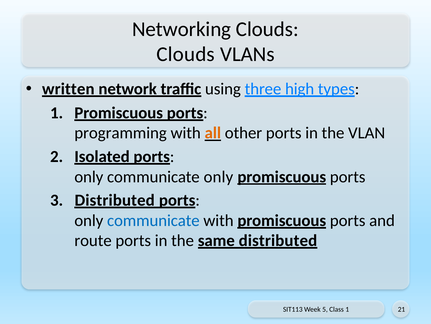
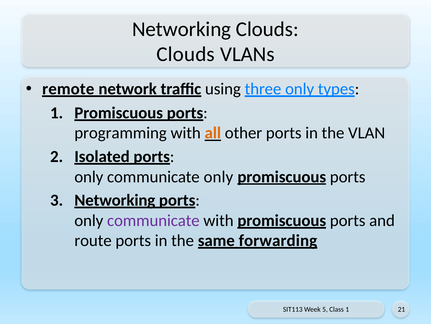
written: written -> remote (68, 89)
three high: high -> only (300, 89)
Distributed: Distributed -> Networking (115, 200)
communicate colour: blue -> purple (153, 220)
same distributed: distributed -> forwarding (278, 240)
